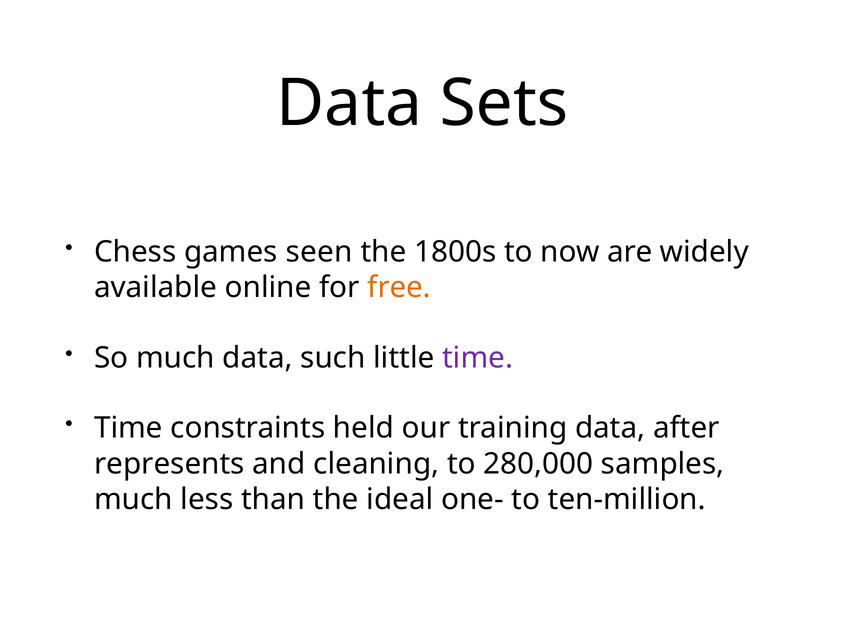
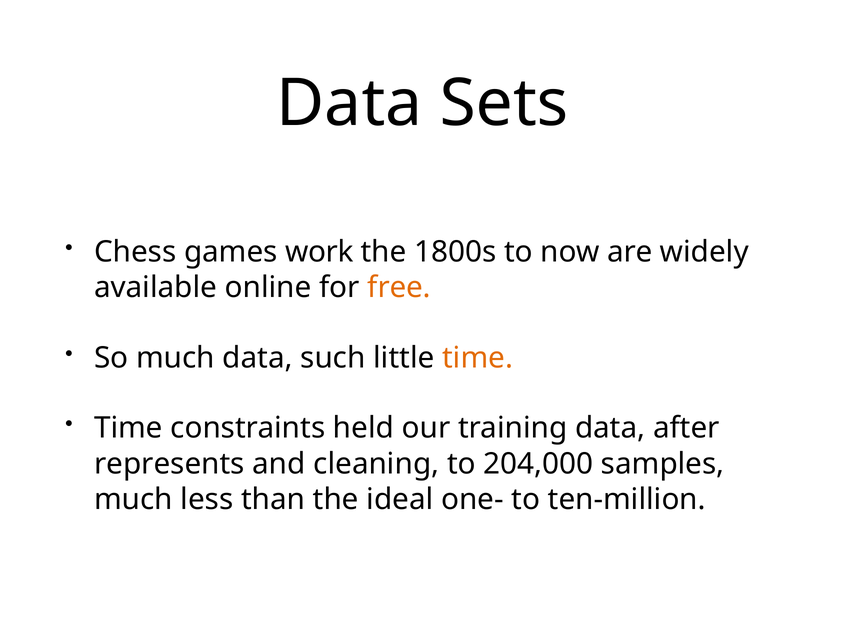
seen: seen -> work (319, 252)
time colour: purple -> orange (478, 358)
280,000: 280,000 -> 204,000 (538, 464)
